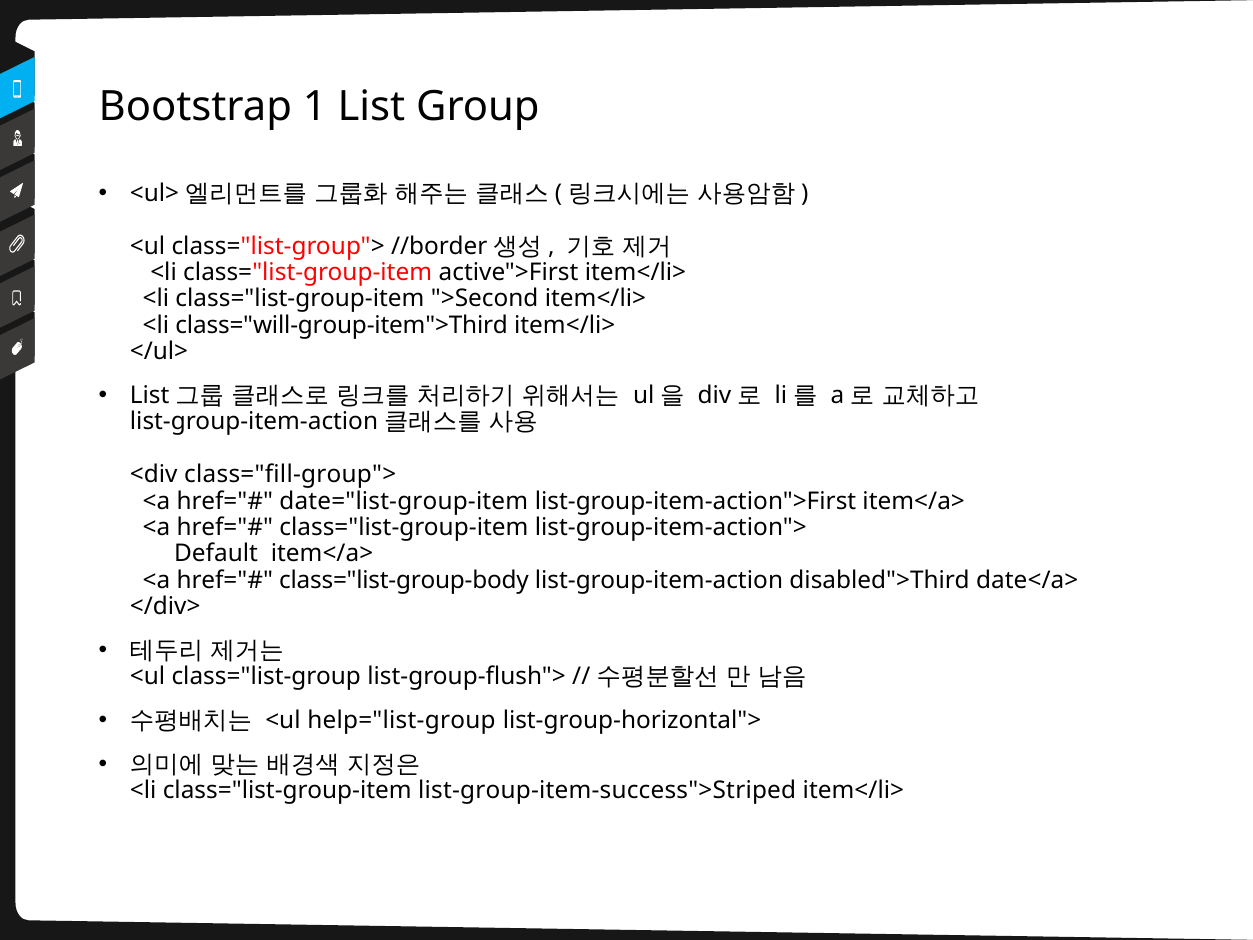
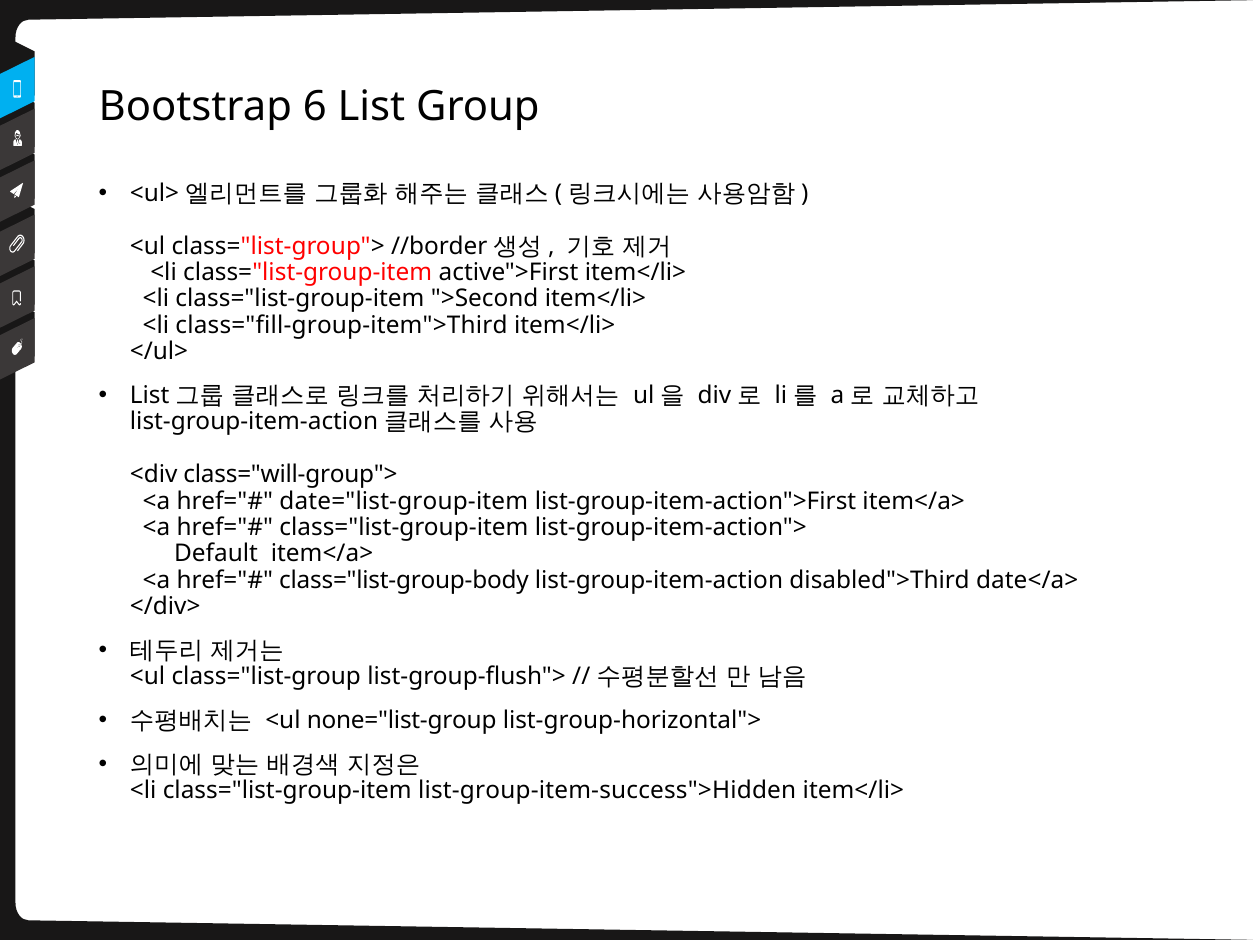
1: 1 -> 6 (315, 107)
class="will-group-item">Third: class="will-group-item">Third -> class="fill-group-item">Third (342, 325)
class="fill-group">: class="fill-group"> -> class="will-group"> (291, 475)
help="list-group: help="list-group -> none="list-group (402, 720)
list-group-item-success">Striped: list-group-item-success">Striped -> list-group-item-success">Hidden (607, 791)
